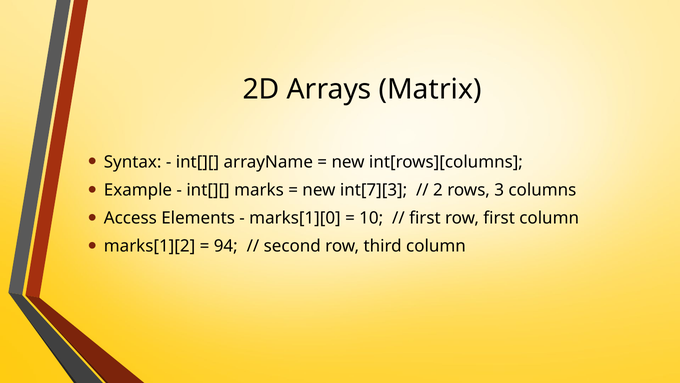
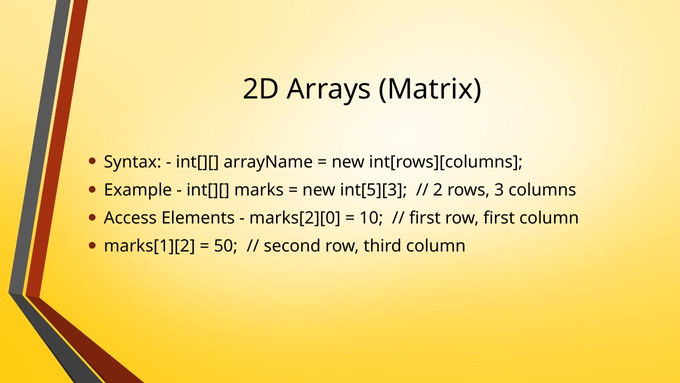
int[7][3: int[7][3 -> int[5][3 (374, 190)
marks[1][0: marks[1][0 -> marks[2][0 (295, 218)
94: 94 -> 50 (226, 246)
